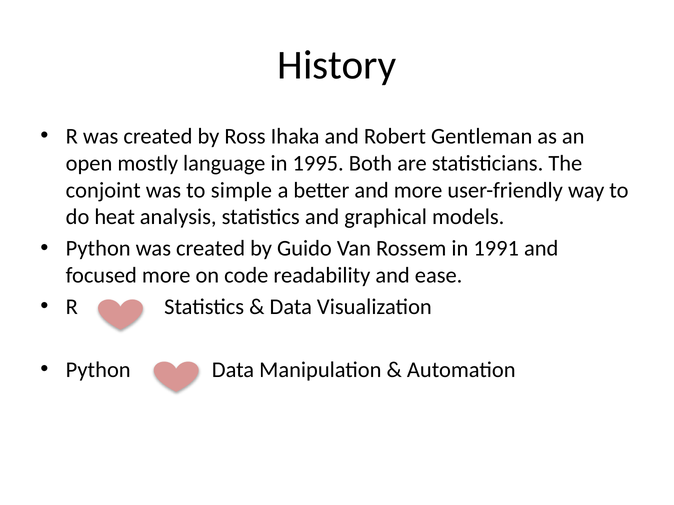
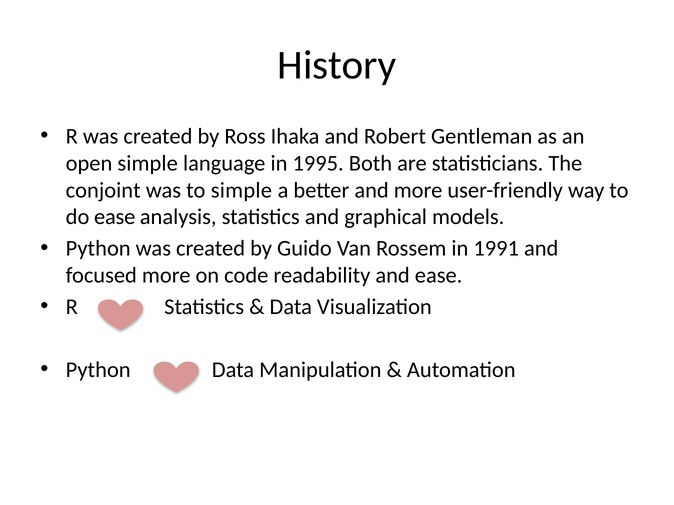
open mostly: mostly -> simple (148, 163)
do heat: heat -> ease (115, 217)
